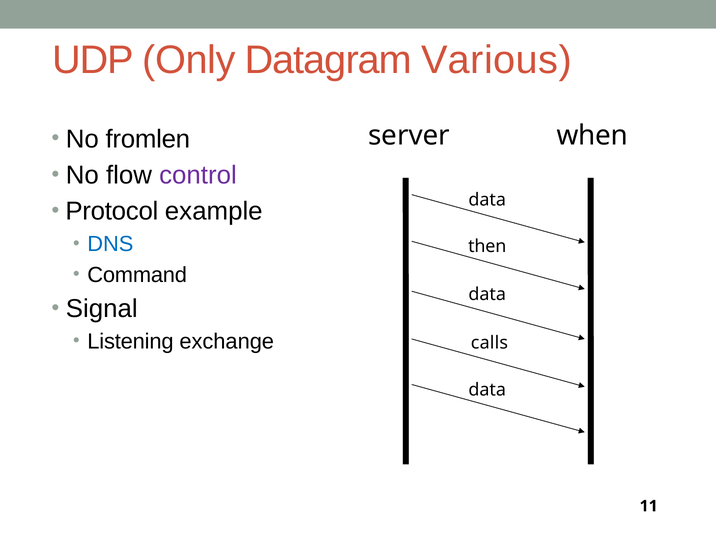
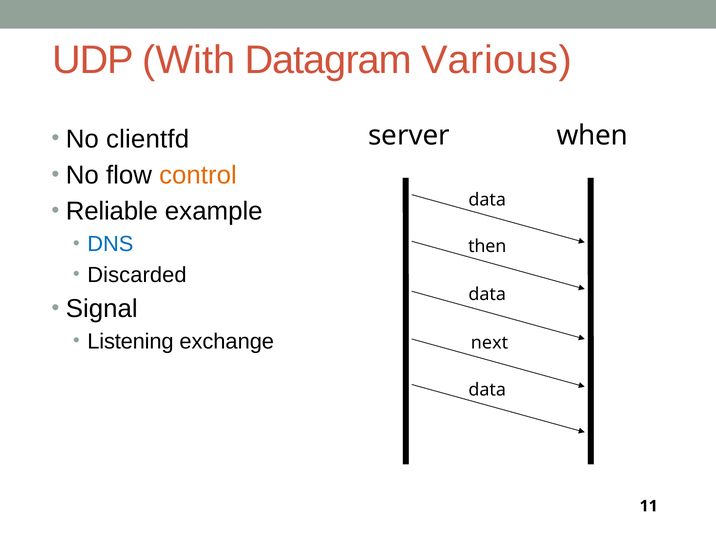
Only: Only -> With (189, 60)
fromlen: fromlen -> clientfd (148, 139)
control colour: purple -> orange (198, 175)
Protocol: Protocol -> Reliable (112, 211)
Command: Command -> Discarded (137, 275)
calls: calls -> next (489, 343)
